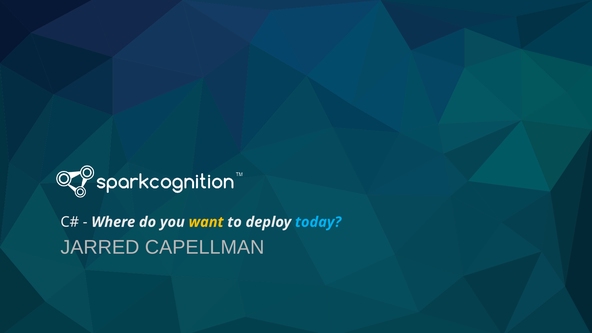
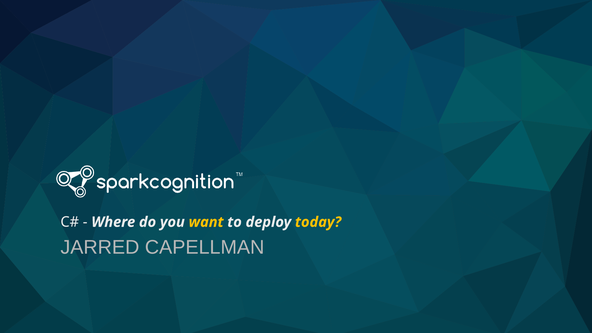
today colour: light blue -> yellow (318, 222)
